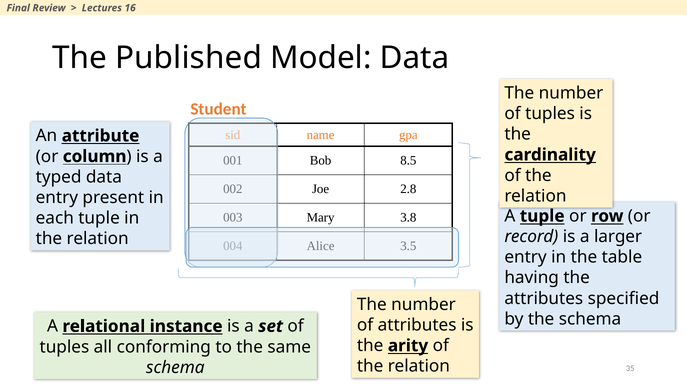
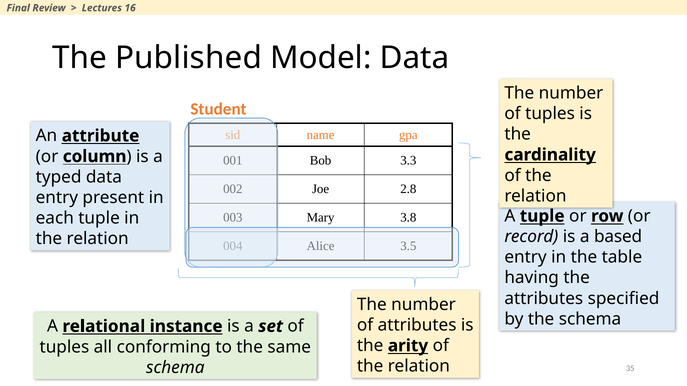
8.5: 8.5 -> 3.3 (408, 161)
larger: larger -> based (618, 237)
